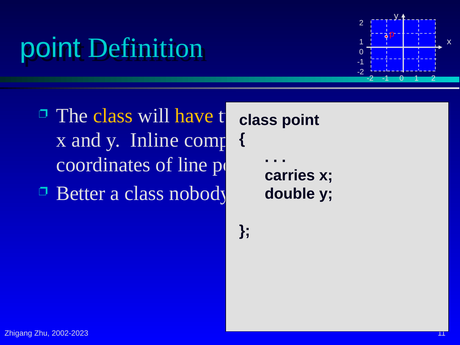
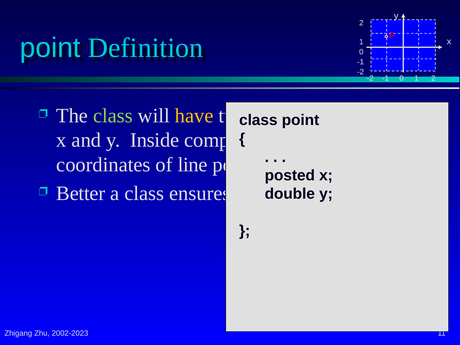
class colour: yellow -> light green (113, 116)
Inline: Inline -> Inside (155, 140)
carries: carries -> posted (290, 175)
nobody: nobody -> ensures (200, 193)
